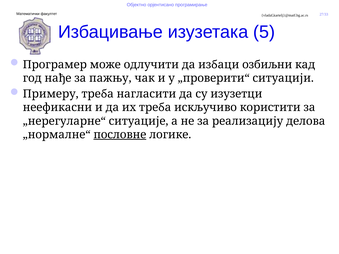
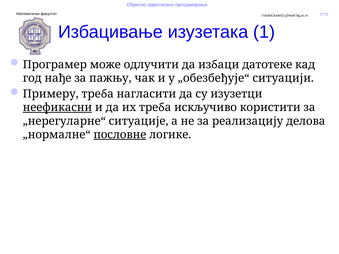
5: 5 -> 1 (264, 32)
озбиљни: озбиљни -> датотеке (267, 65)
„проверити“: „проверити“ -> „обезбеђује“ (214, 78)
неефикасни underline: none -> present (57, 108)
